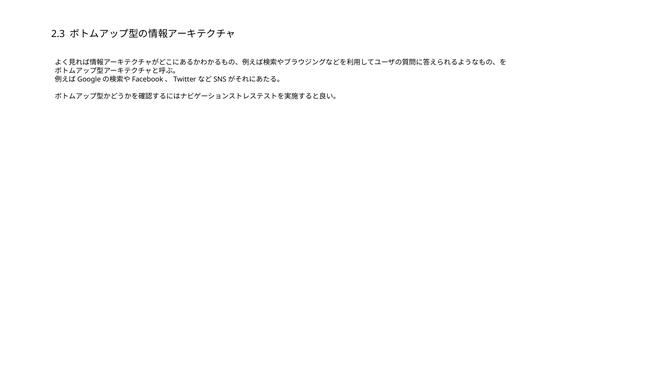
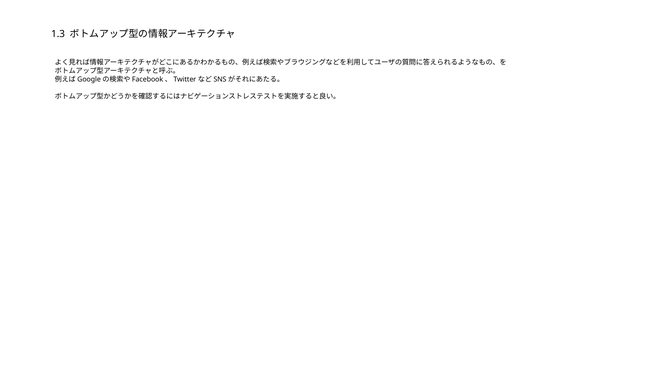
2.3: 2.3 -> 1.3 (58, 34)
